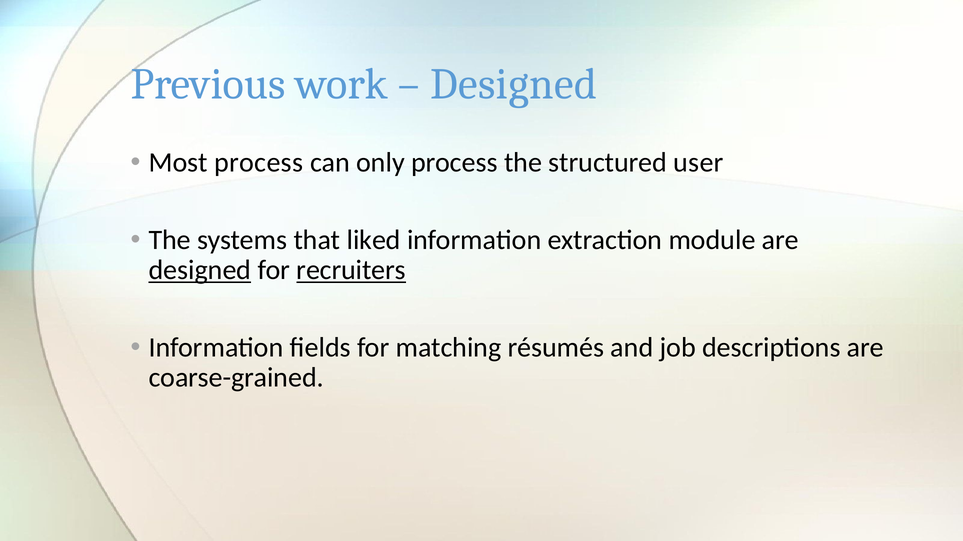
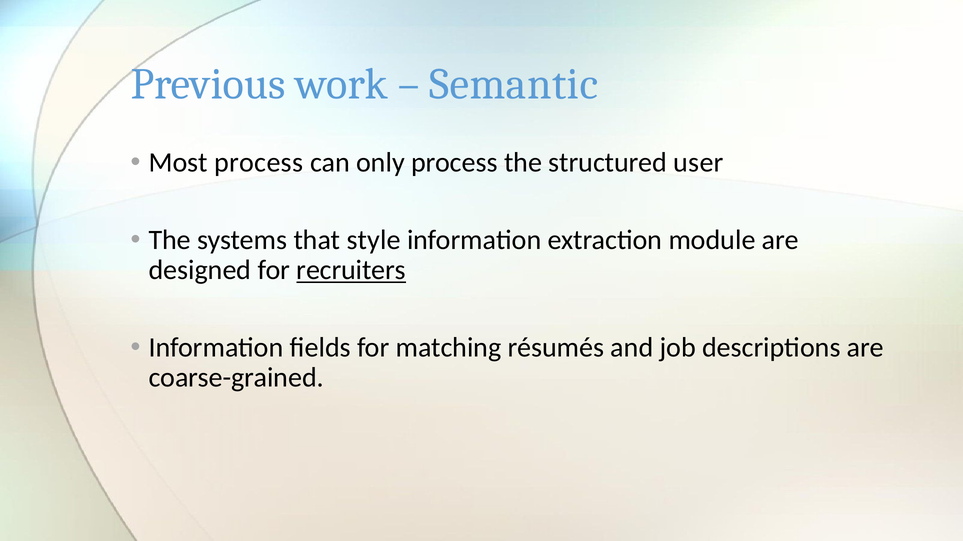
Designed: Designed -> Semantic (514, 84)
liked: liked -> style (374, 240)
designed underline: present -> none (200, 270)
